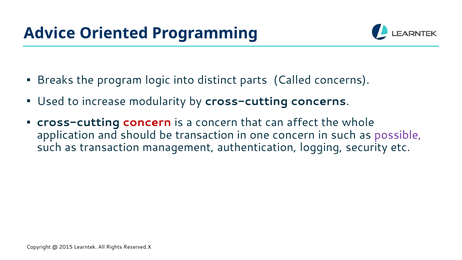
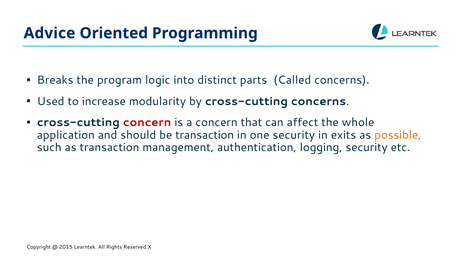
one concern: concern -> security (294, 135)
in such: such -> exits (344, 135)
possible colour: purple -> orange (398, 135)
